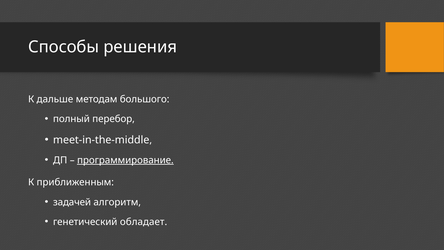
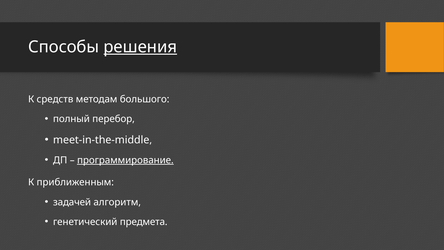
решения underline: none -> present (140, 47)
дальше: дальше -> средств (55, 99)
обладает: обладает -> предмета (144, 222)
